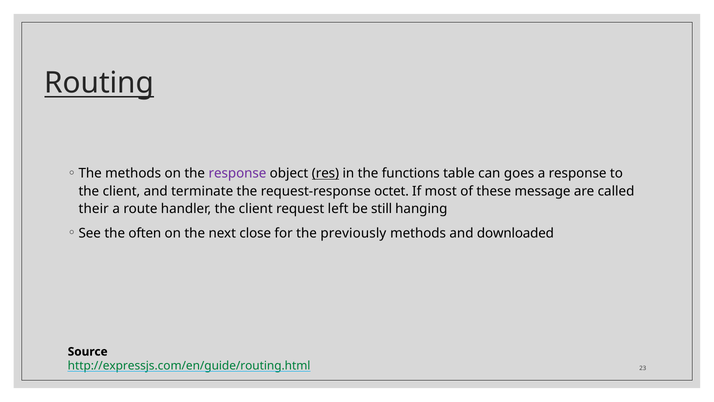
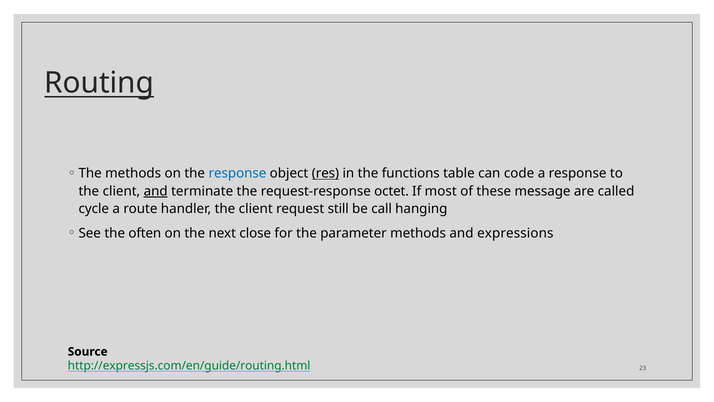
response colour: purple -> blue (237, 173)
goes: goes -> code (519, 173)
and underline: none -> present (156, 191)
their: their -> cycle (94, 209)
left: left -> still (338, 209)
still: still -> call (382, 209)
previously: previously -> parameter (353, 233)
downloaded: downloaded -> expressions (515, 233)
